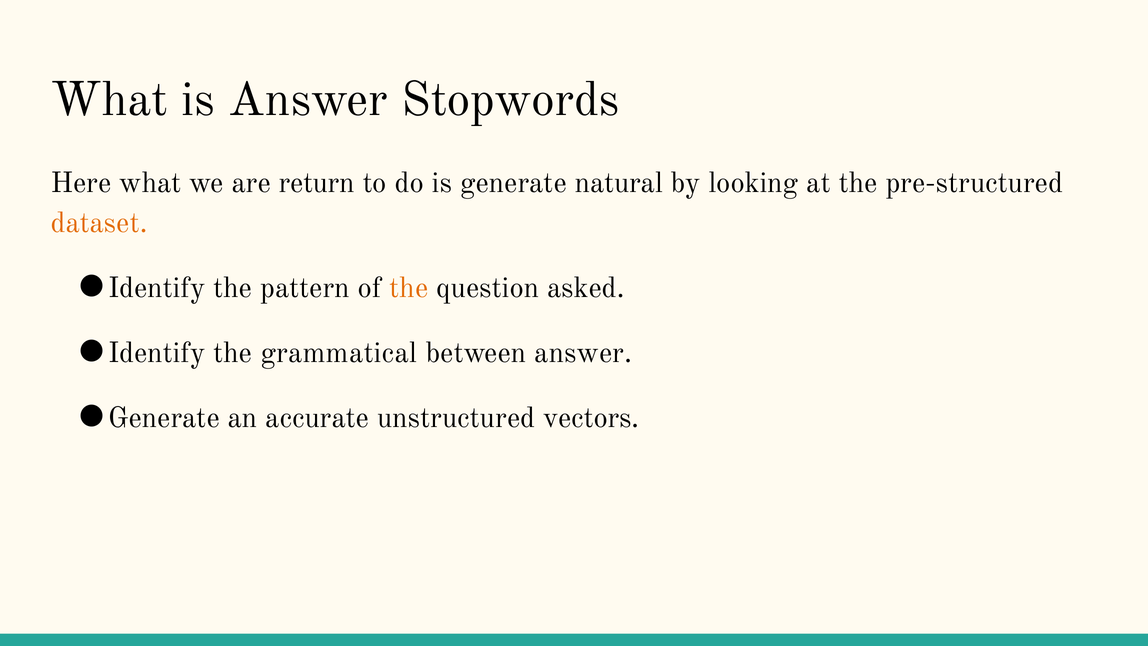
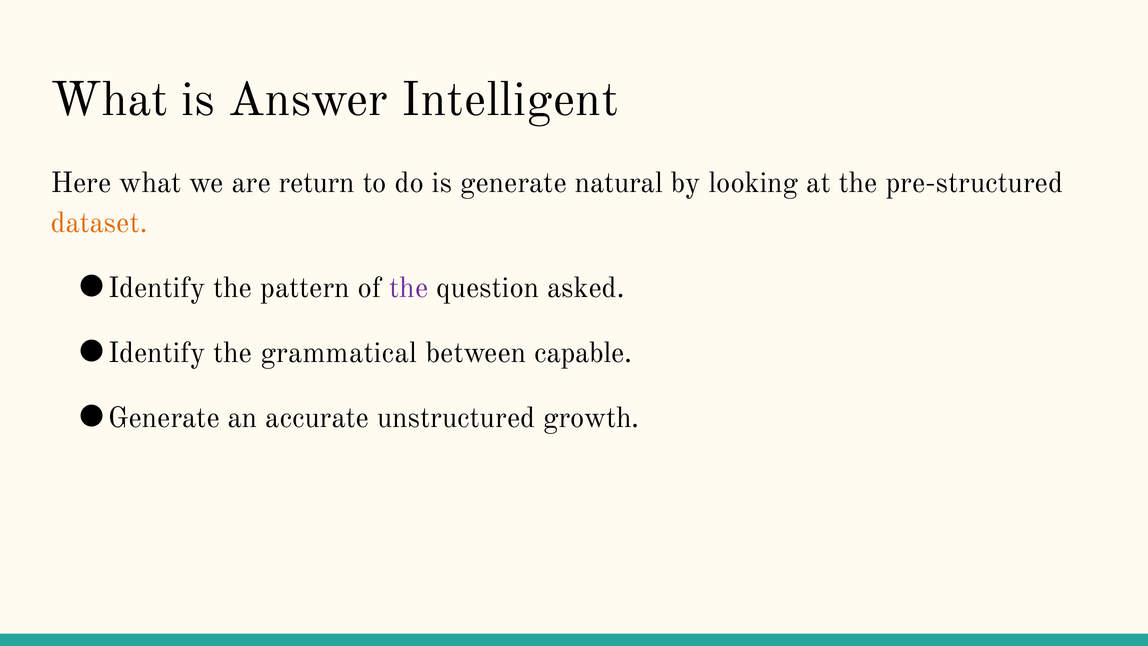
Stopwords: Stopwords -> Intelligent (510, 99)
the colour: orange -> purple (409, 288)
between answer: answer -> capable (583, 353)
vectors: vectors -> growth (591, 418)
